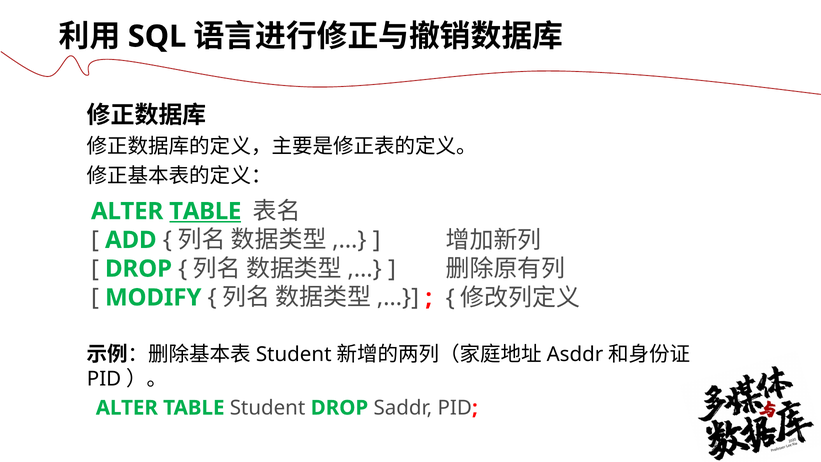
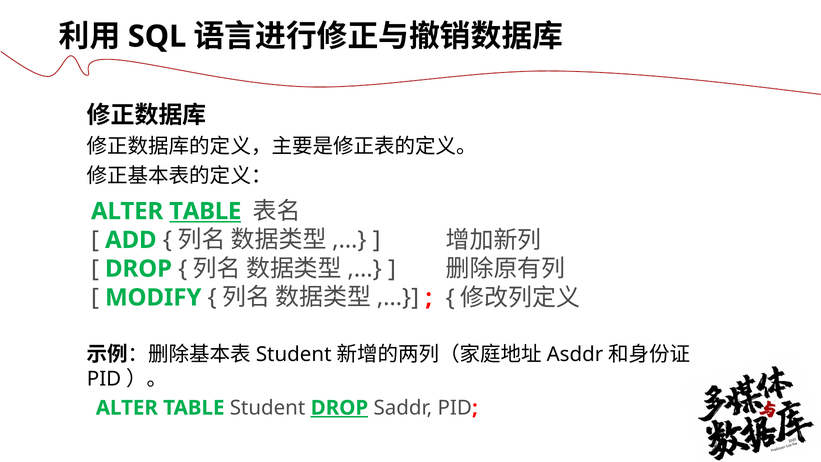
DROP underline: none -> present (339, 408)
